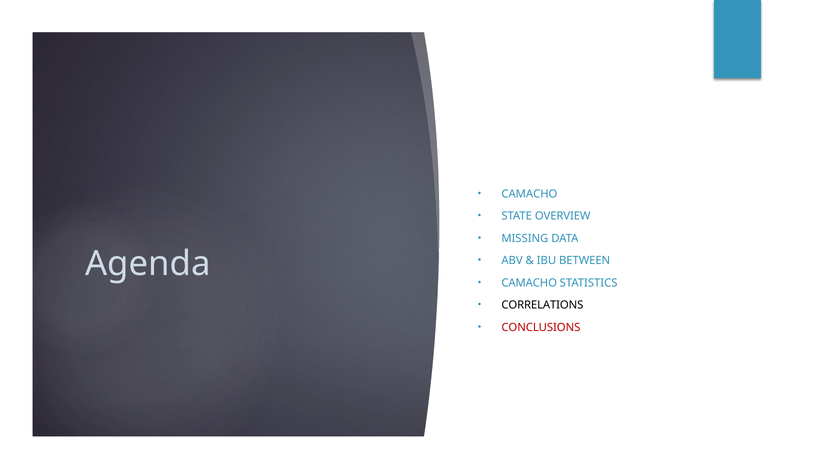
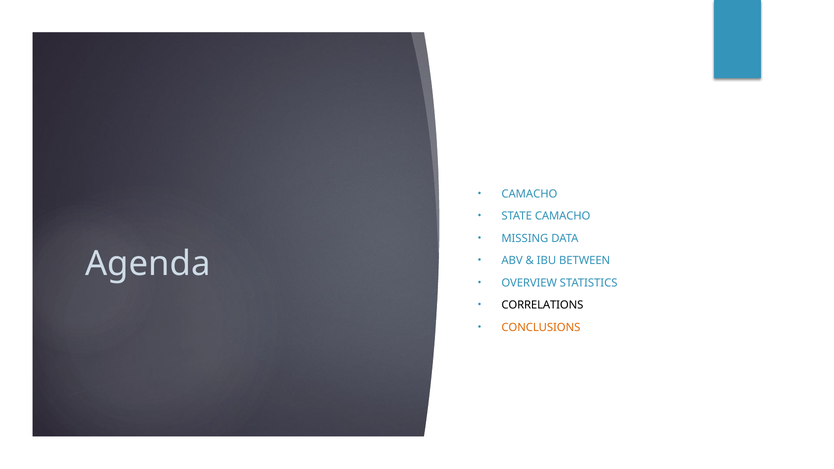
STATE OVERVIEW: OVERVIEW -> CAMACHO (563, 216)
CAMACHO: CAMACHO -> OVERVIEW (529, 283)
CONCLUSIONS colour: red -> orange (541, 327)
